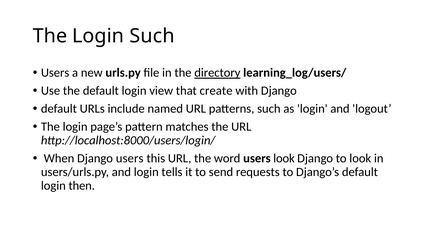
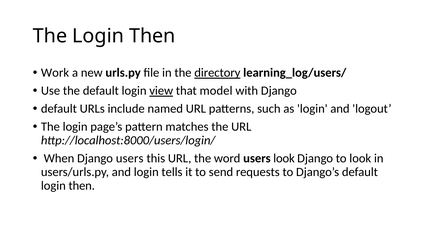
The Login Such: Such -> Then (152, 36)
Users: Users -> Work (55, 73)
view underline: none -> present (161, 91)
create: create -> model (216, 91)
